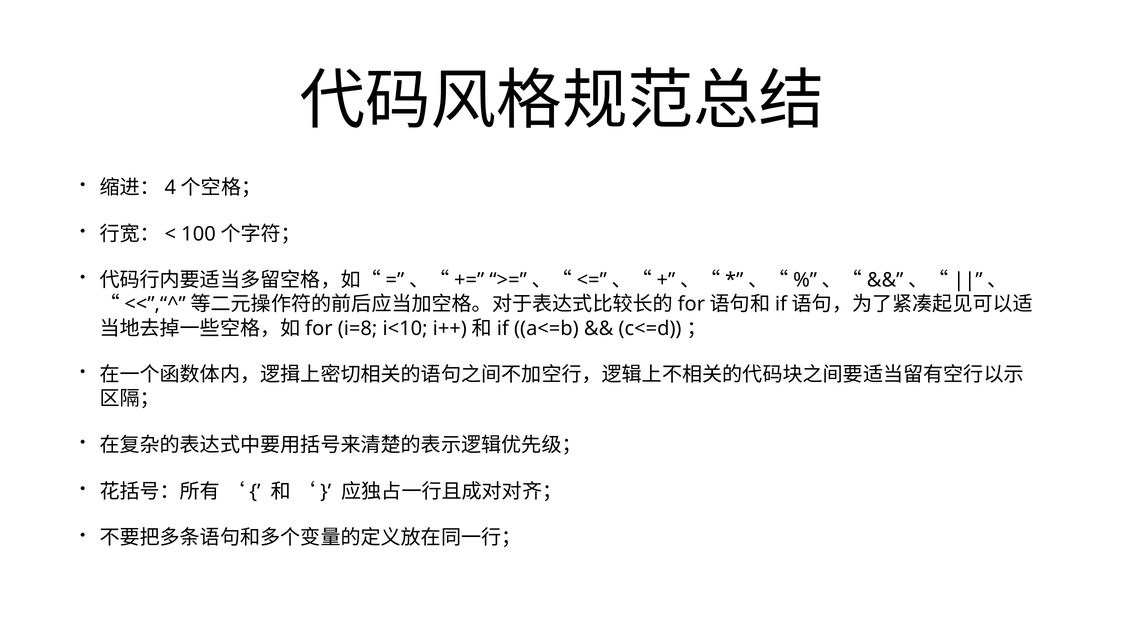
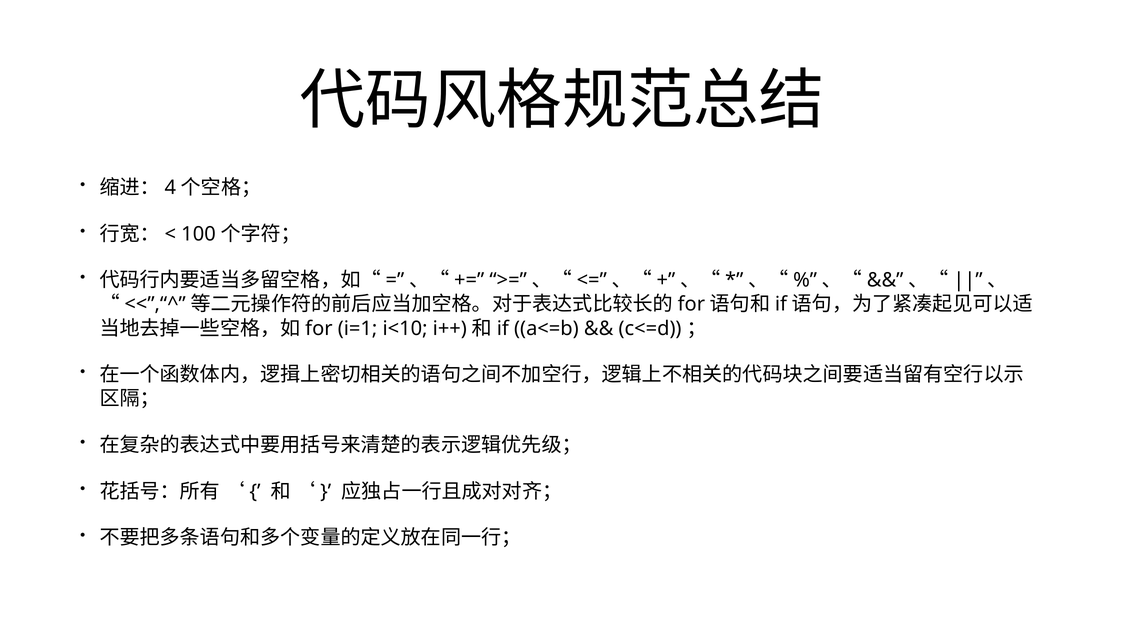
i=8: i=8 -> i=1 (358, 329)
